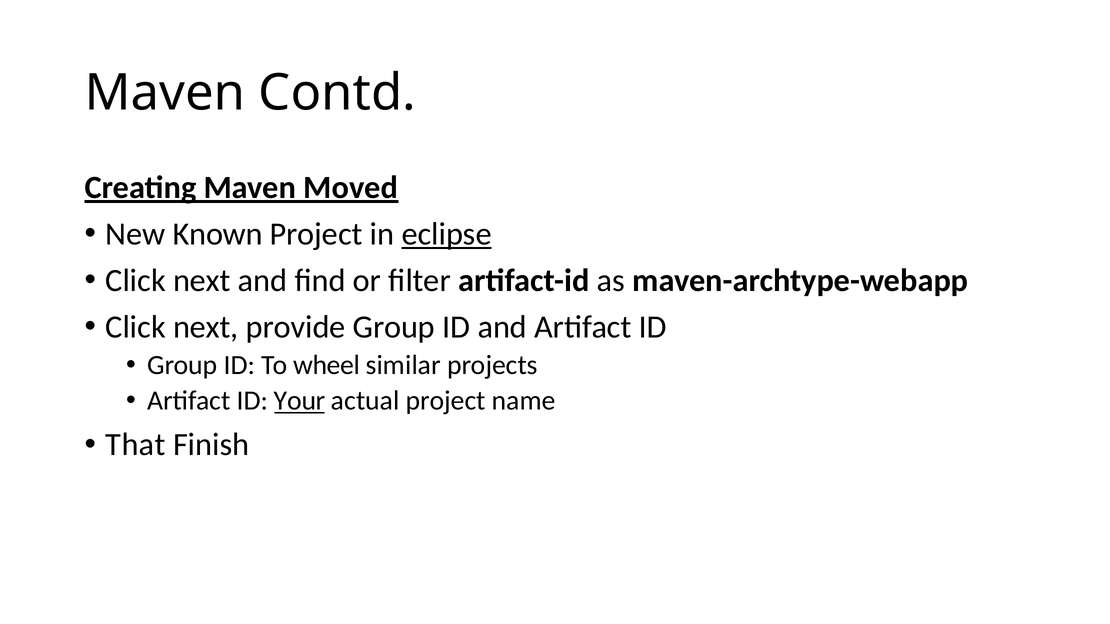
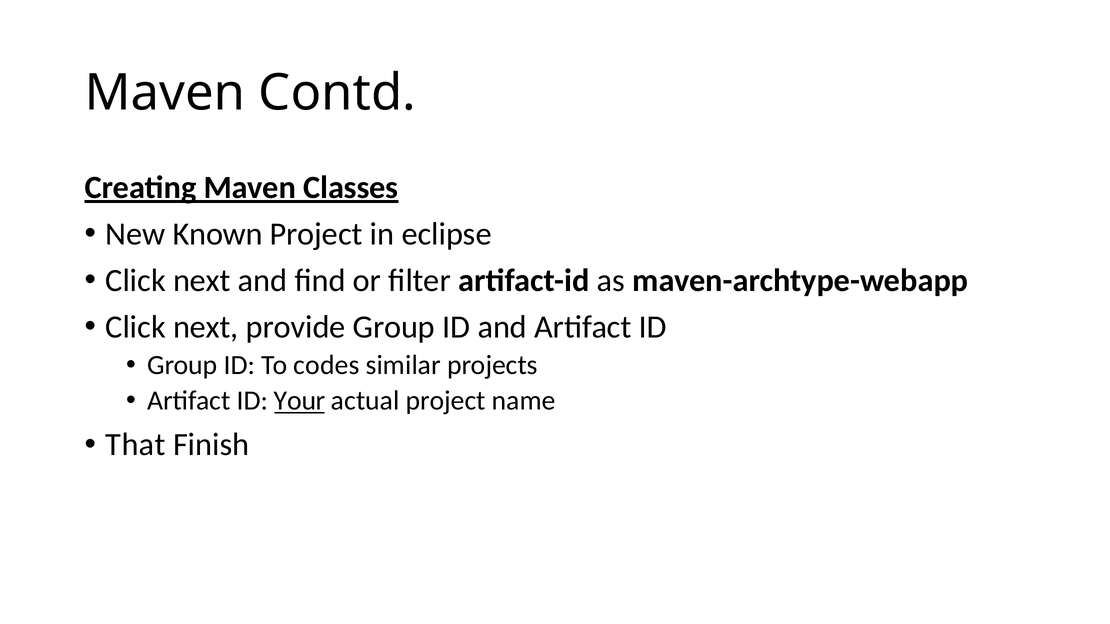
Moved: Moved -> Classes (351, 188)
eclipse underline: present -> none (447, 234)
wheel: wheel -> codes (326, 365)
